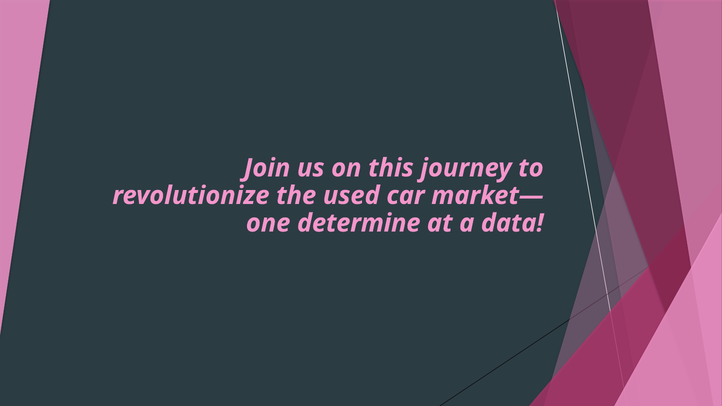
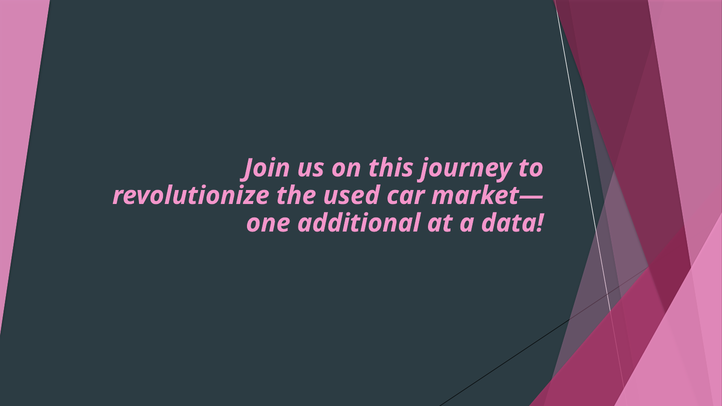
determine: determine -> additional (359, 223)
